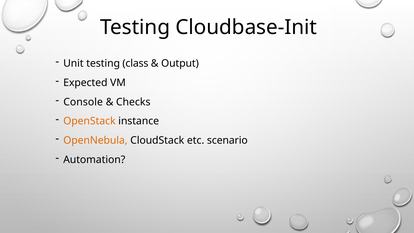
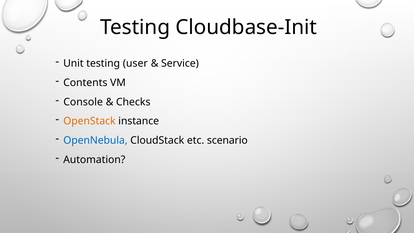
class: class -> user (135, 64)
Output: Output -> Service (180, 64)
Expected: Expected -> Contents (85, 83)
OpenNebula colour: orange -> blue (95, 140)
